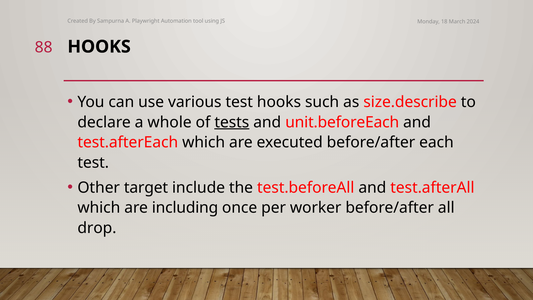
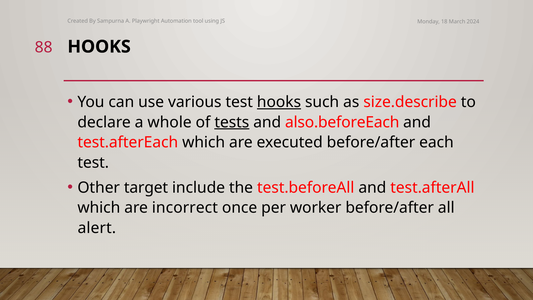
hooks underline: none -> present (279, 102)
unit.beforeEach: unit.beforeEach -> also.beforeEach (342, 122)
including: including -> incorrect (185, 208)
drop: drop -> alert (97, 228)
